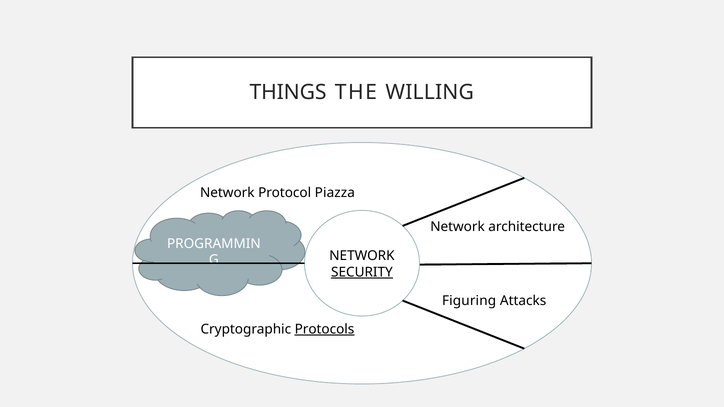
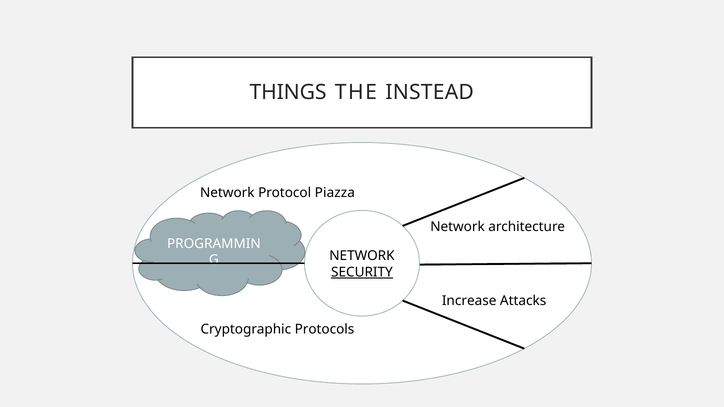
WILLING: WILLING -> INSTEAD (430, 92)
Figuring: Figuring -> Increase (469, 301)
Protocols underline: present -> none (324, 329)
